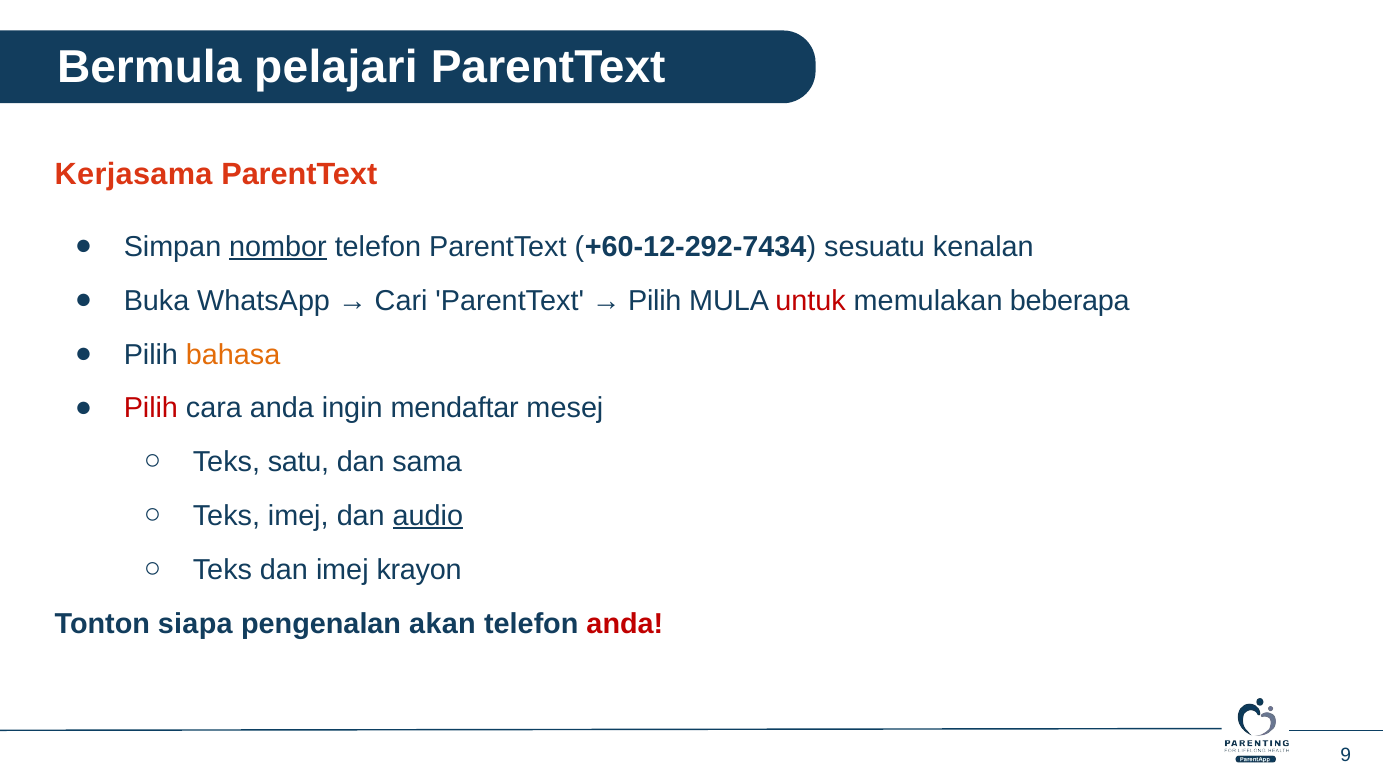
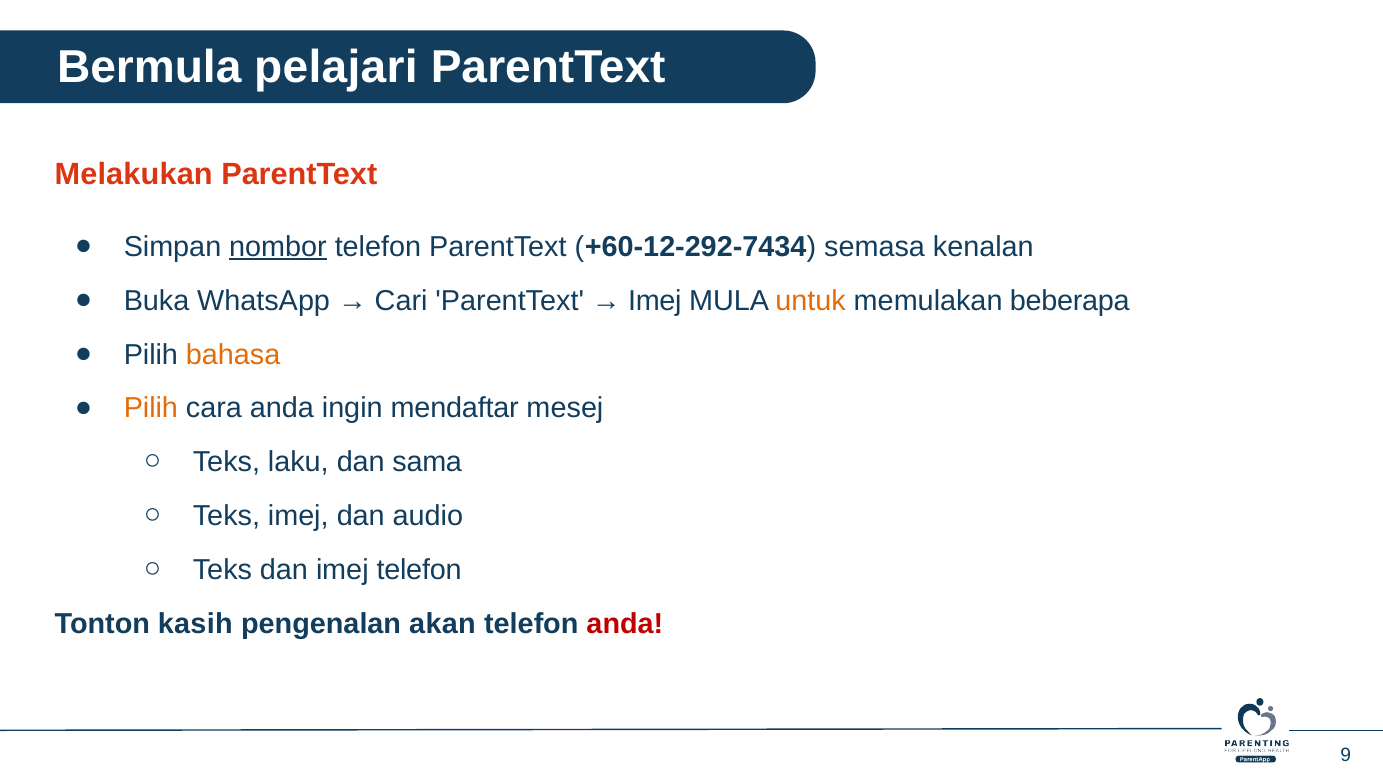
Kerjasama: Kerjasama -> Melakukan (134, 175)
sesuatu: sesuatu -> semasa (875, 247)
Pilih: Pilih -> Imej (655, 301)
untuk colour: red -> orange (811, 301)
Pilih colour: red -> orange (151, 408)
satu: satu -> laku (298, 462)
audio underline: present -> none (428, 516)
imej krayon: krayon -> telefon (419, 570)
siapa: siapa -> kasih (195, 624)
